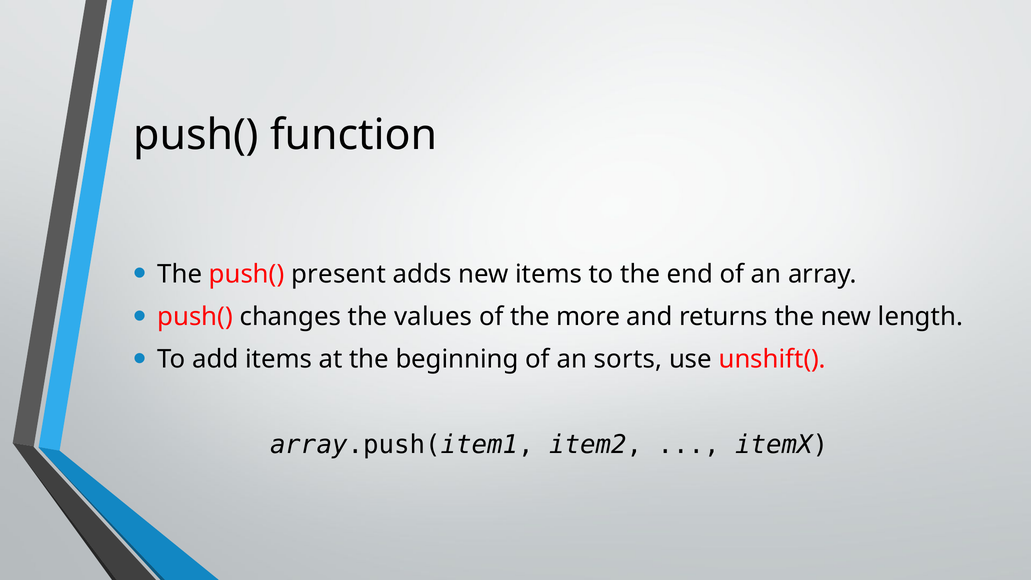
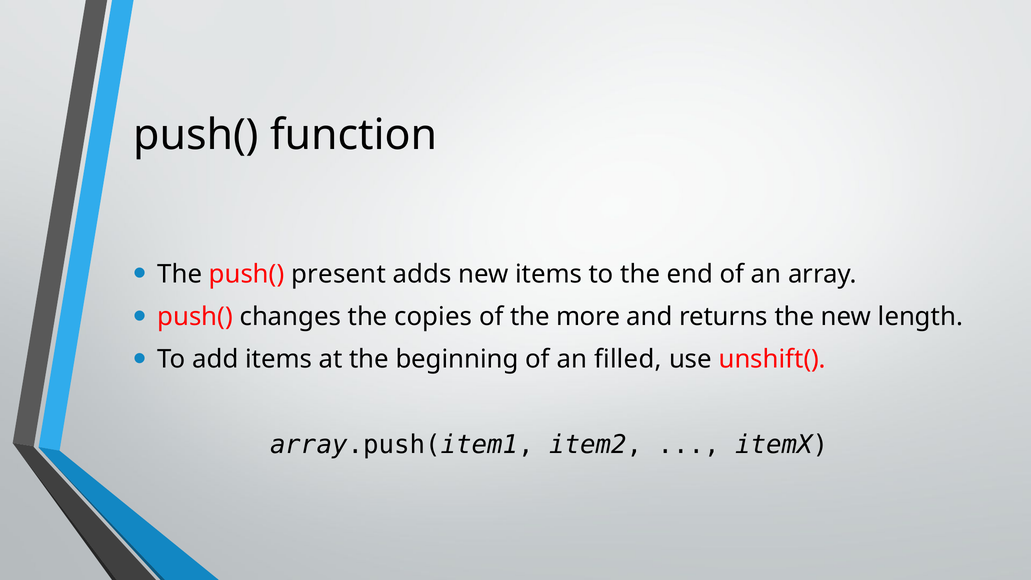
values: values -> copies (433, 317)
sorts: sorts -> filled (628, 359)
